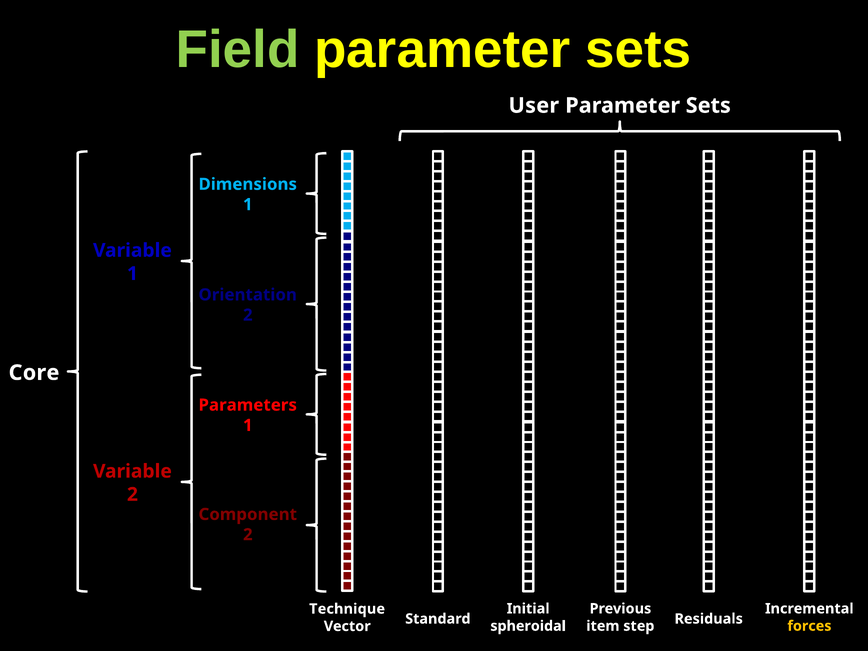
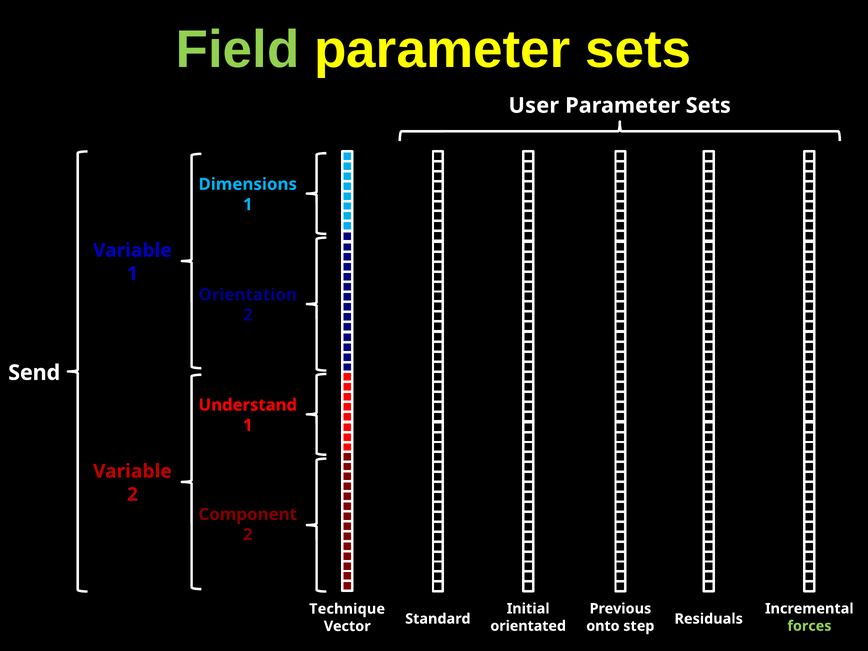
Core: Core -> Send (34, 373)
Parameters: Parameters -> Understand (248, 405)
spheroidal: spheroidal -> orientated (528, 626)
item: item -> onto (603, 626)
forces colour: yellow -> light green (809, 626)
